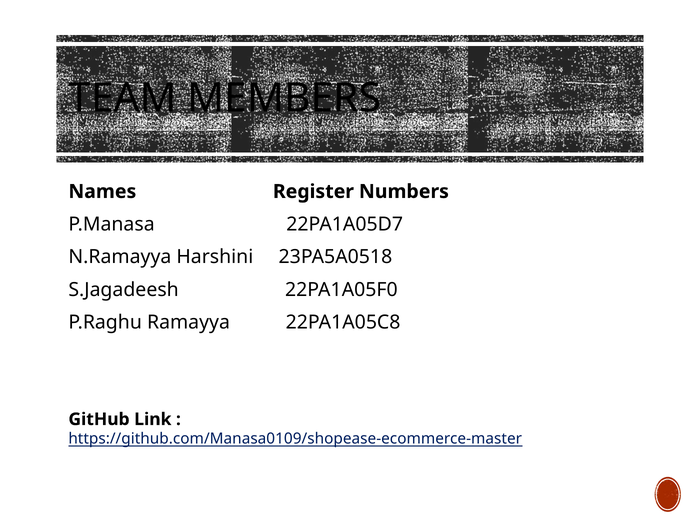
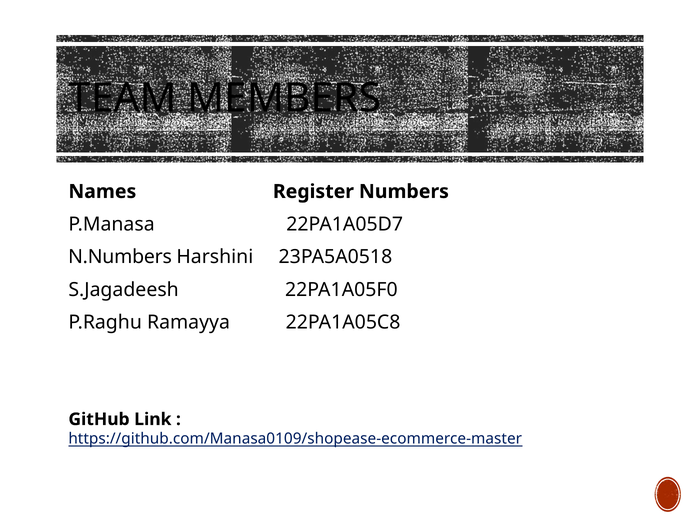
N.Ramayya: N.Ramayya -> N.Numbers (120, 257)
